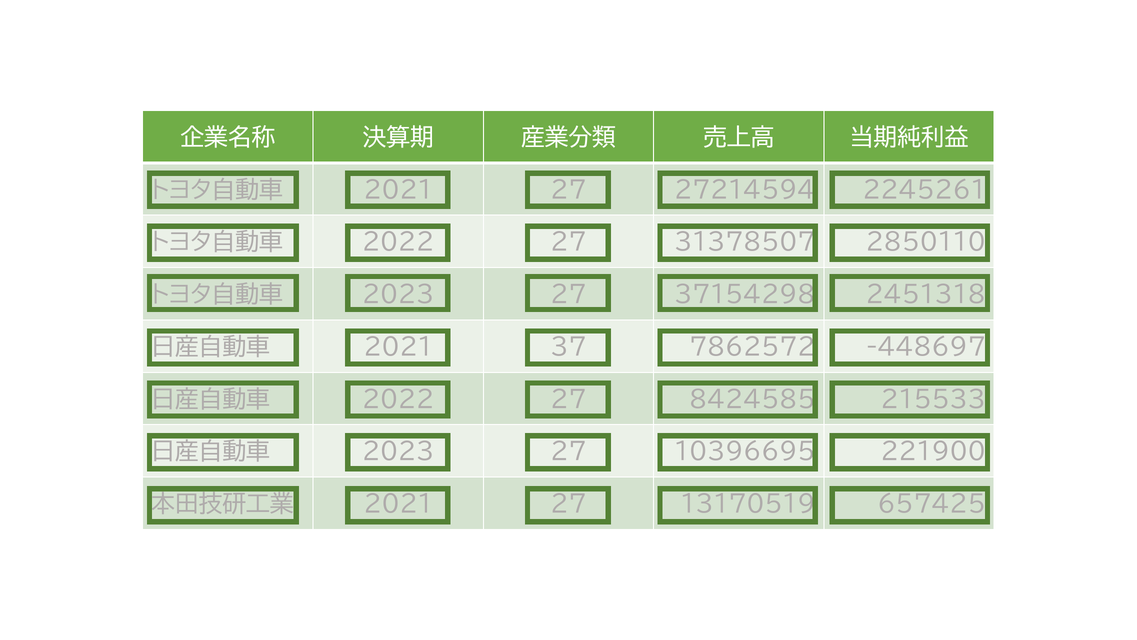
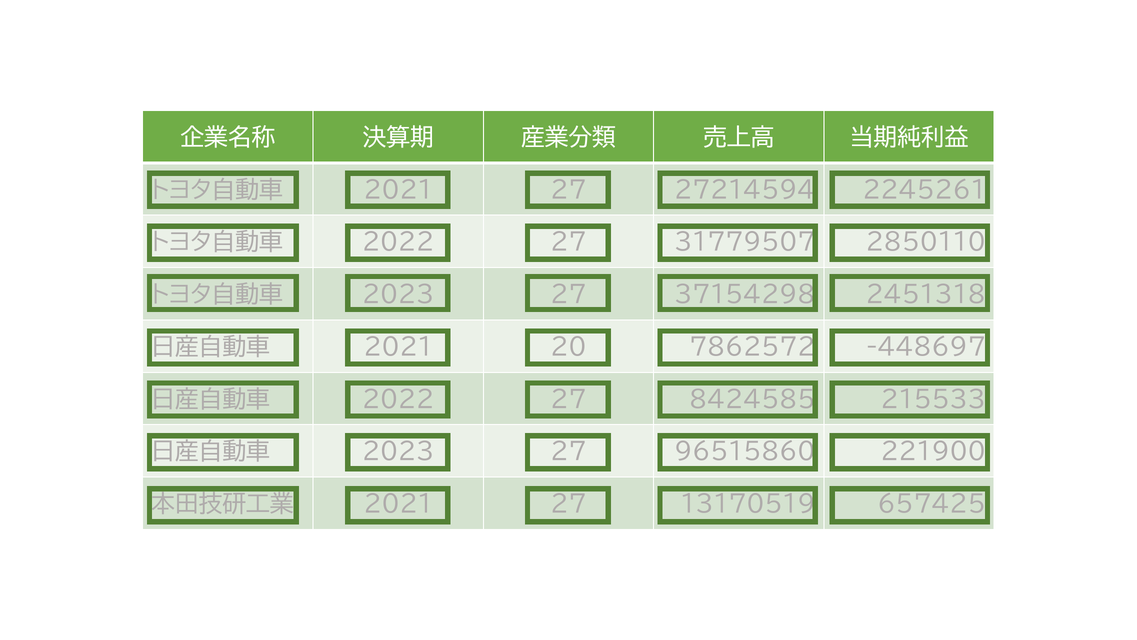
31378507: 31378507 -> 31779507 (745, 242)
37: 37 -> 20 (568, 347)
10396695: 10396695 -> 96515860 (745, 452)
